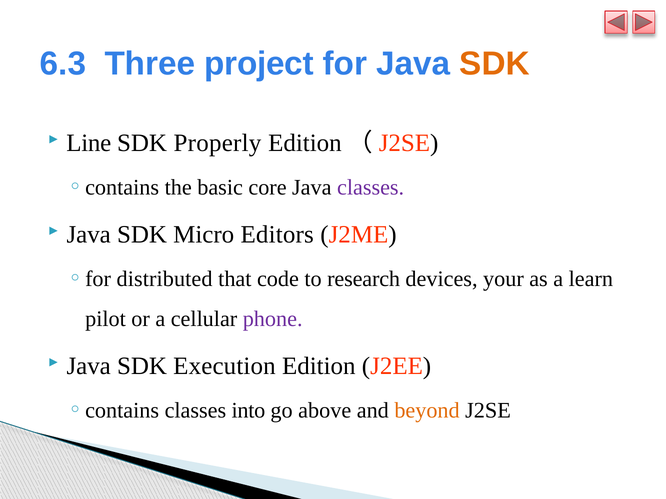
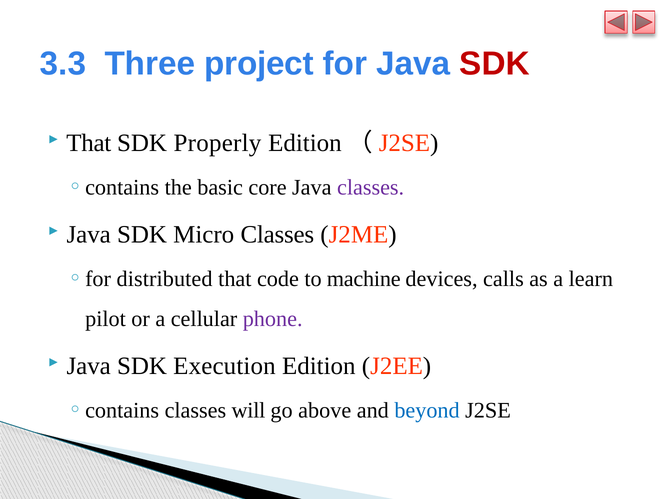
6.3: 6.3 -> 3.3 (63, 64)
SDK colour: orange -> red (495, 64)
Line: Line -> That (89, 143)
Micro Editors: Editors -> Classes (277, 235)
research: research -> machine (364, 279)
your: your -> calls (503, 279)
into: into -> will (248, 411)
beyond colour: orange -> blue (427, 411)
